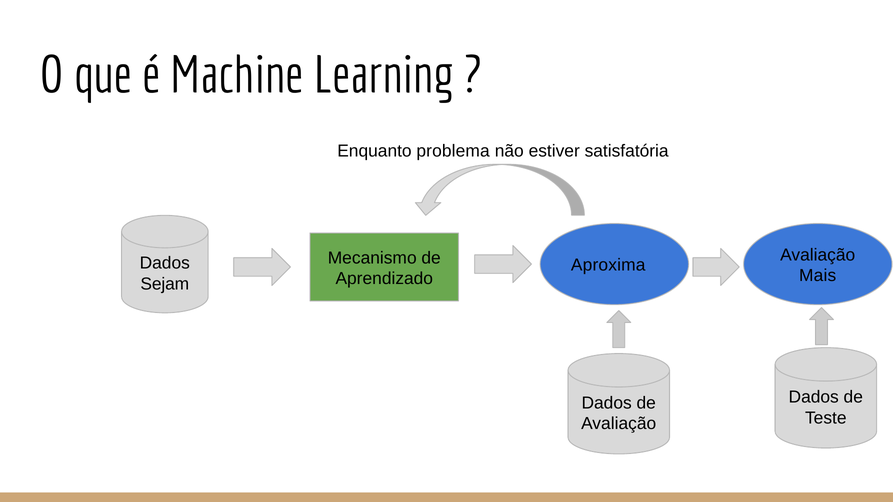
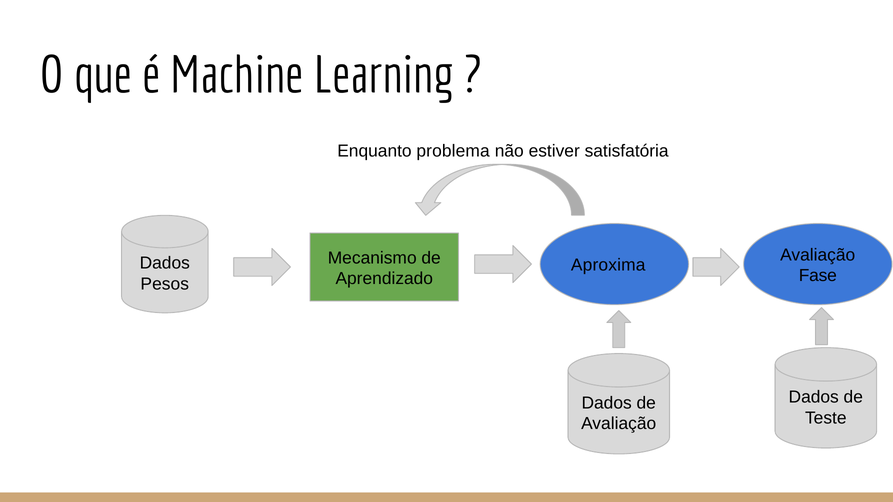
Mais: Mais -> Fase (818, 276)
Sejam: Sejam -> Pesos (165, 284)
